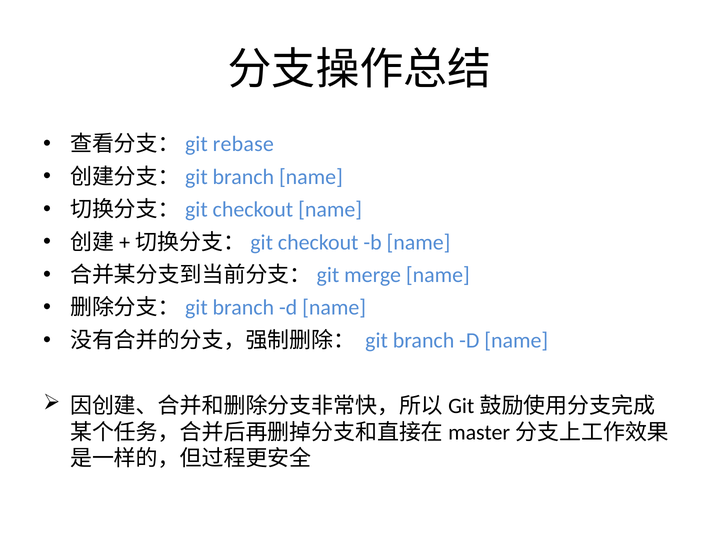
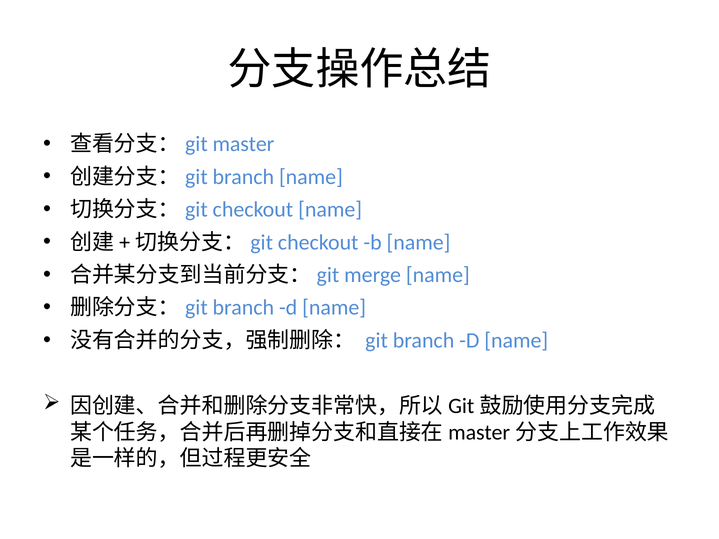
rebase: rebase -> master (243, 144)
